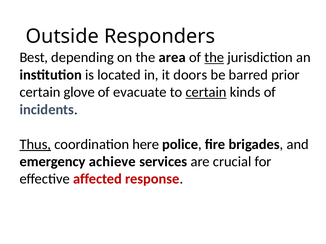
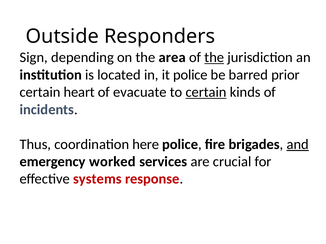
Best: Best -> Sign (34, 58)
it doors: doors -> police (190, 75)
glove: glove -> heart (79, 92)
Thus underline: present -> none (35, 145)
and underline: none -> present (298, 145)
achieve: achieve -> worked (112, 162)
affected: affected -> systems (97, 179)
